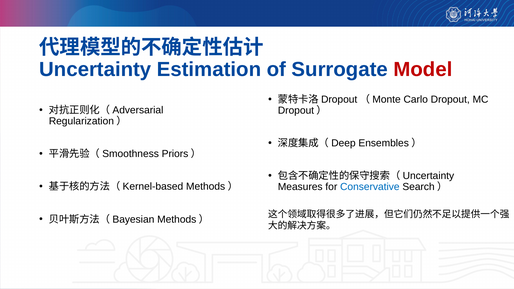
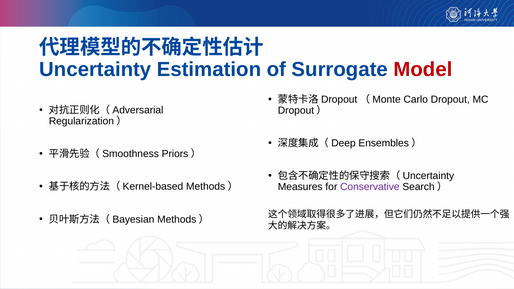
Conservative colour: blue -> purple (370, 187)
